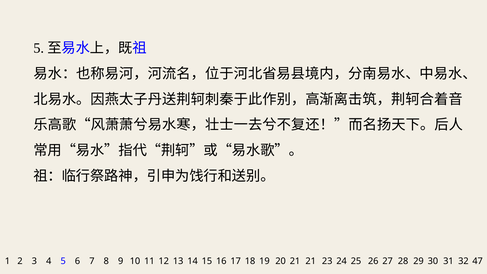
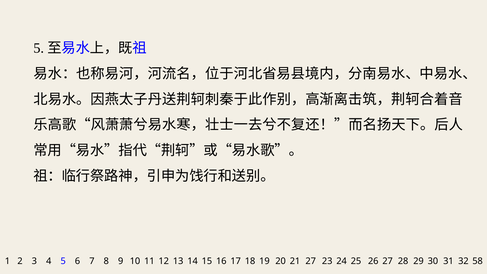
21 21: 21 -> 27 (311, 261)
47: 47 -> 58 (478, 261)
